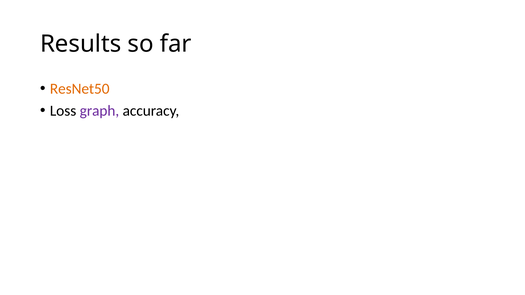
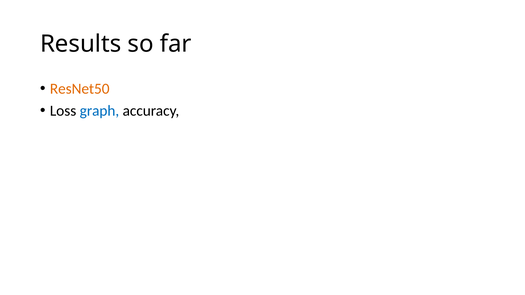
graph colour: purple -> blue (99, 111)
